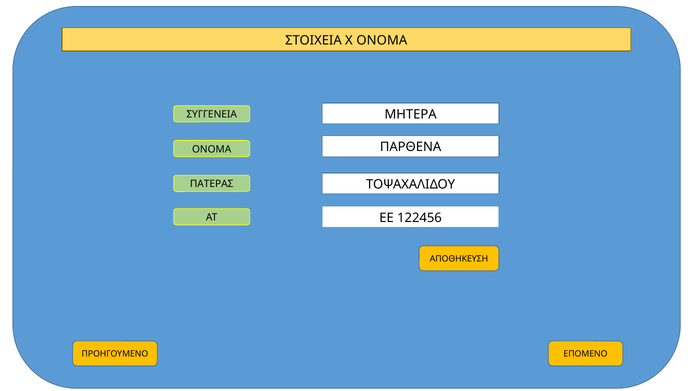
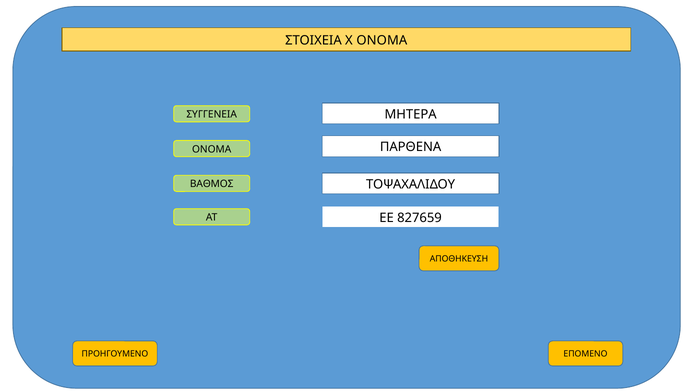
ΠΑΤΕΡΑΣ: ΠΑΤΕΡΑΣ -> ΒΑΘΜΟΣ (212, 184)
122456: 122456 -> 827659 (419, 218)
